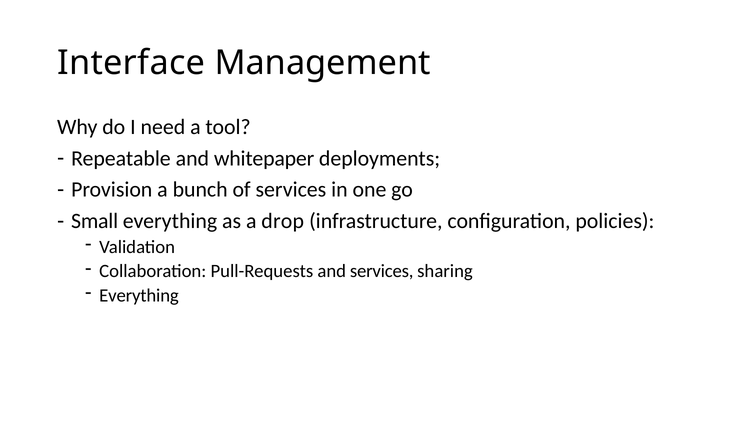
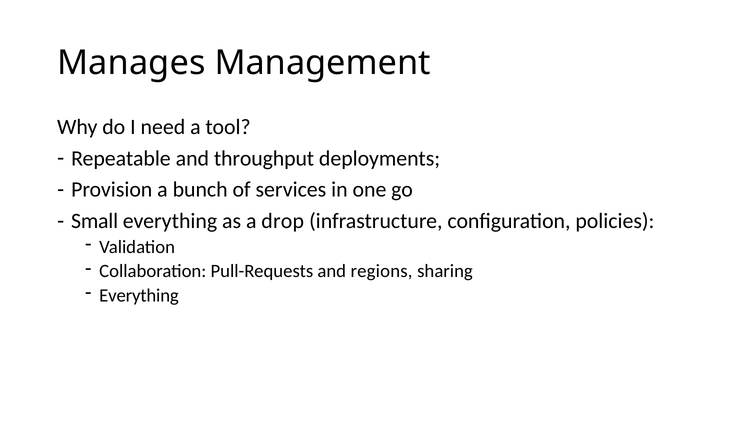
Interface: Interface -> Manages (131, 63)
whitepaper: whitepaper -> throughput (264, 158)
and services: services -> regions (382, 271)
